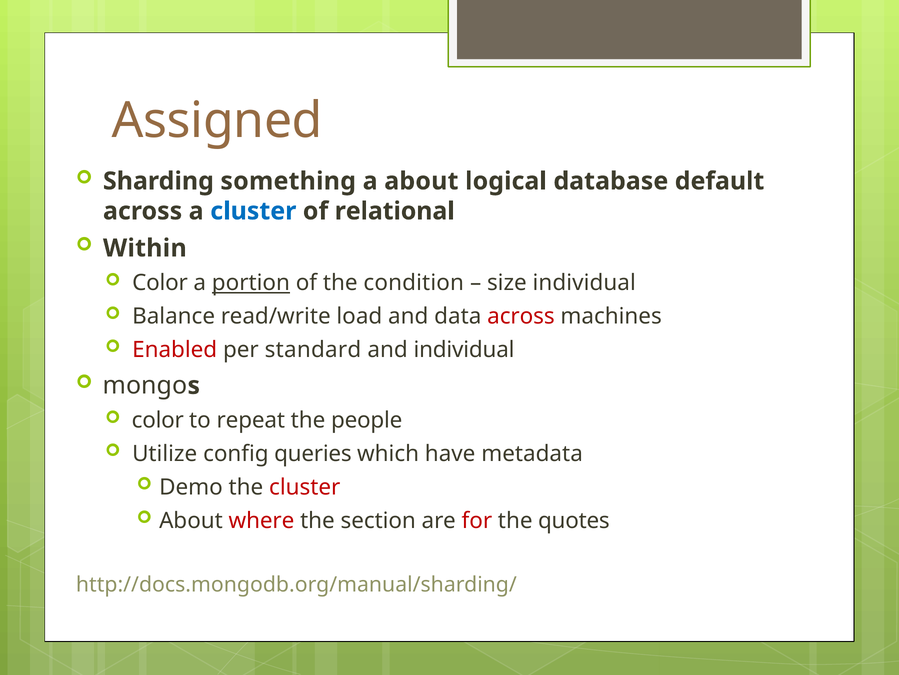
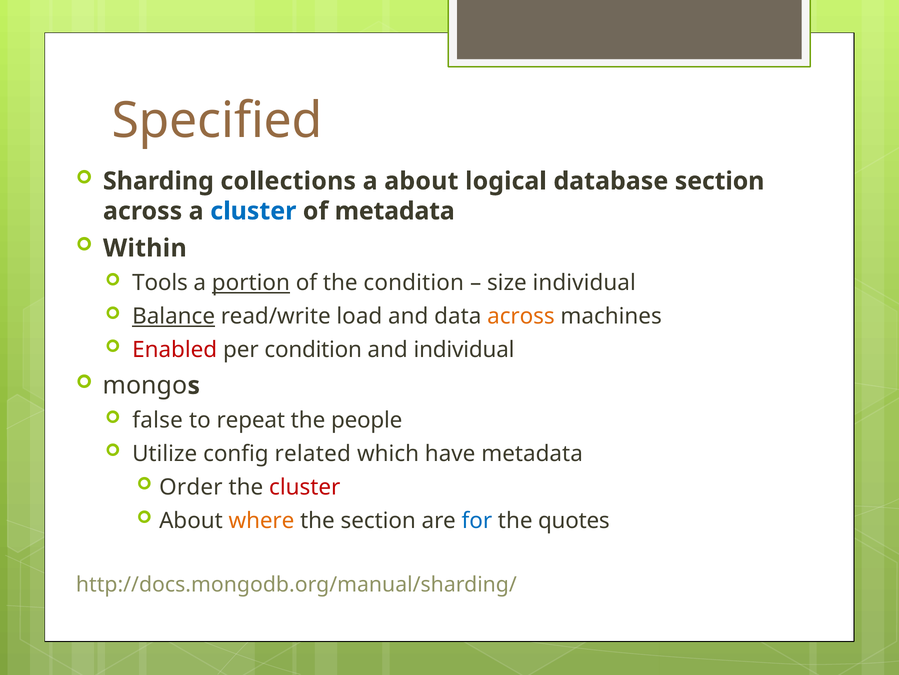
Assigned: Assigned -> Specified (217, 120)
something: something -> collections (288, 181)
database default: default -> section (720, 181)
of relational: relational -> metadata (395, 211)
Color: Color -> Tools (160, 283)
Balance underline: none -> present (174, 316)
across colour: red -> orange (521, 316)
per standard: standard -> condition (313, 350)
color: color -> false (158, 420)
queries: queries -> related (313, 453)
Demo: Demo -> Order (191, 487)
where colour: red -> orange (261, 520)
for colour: red -> blue (477, 520)
